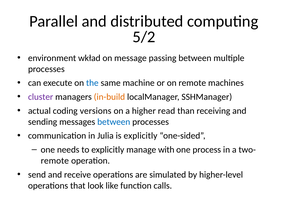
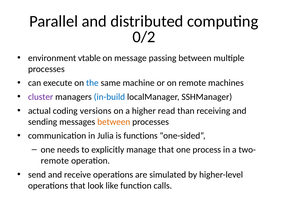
5/2: 5/2 -> 0/2 (144, 37)
wkład: wkład -> vtable (89, 58)
in-build colour: orange -> blue (109, 97)
between colour: blue -> orange (114, 122)
is explicitly: explicitly -> functions (141, 136)
manage with: with -> that (166, 150)
